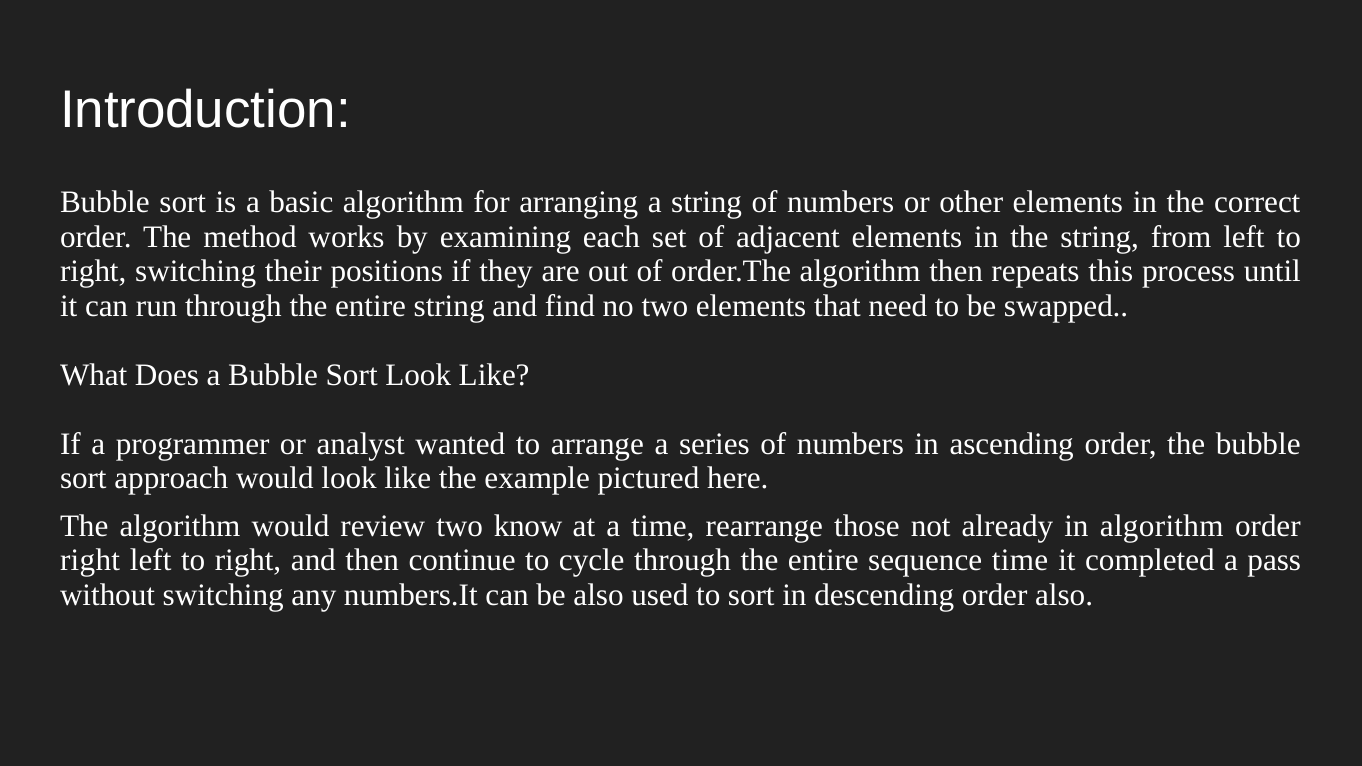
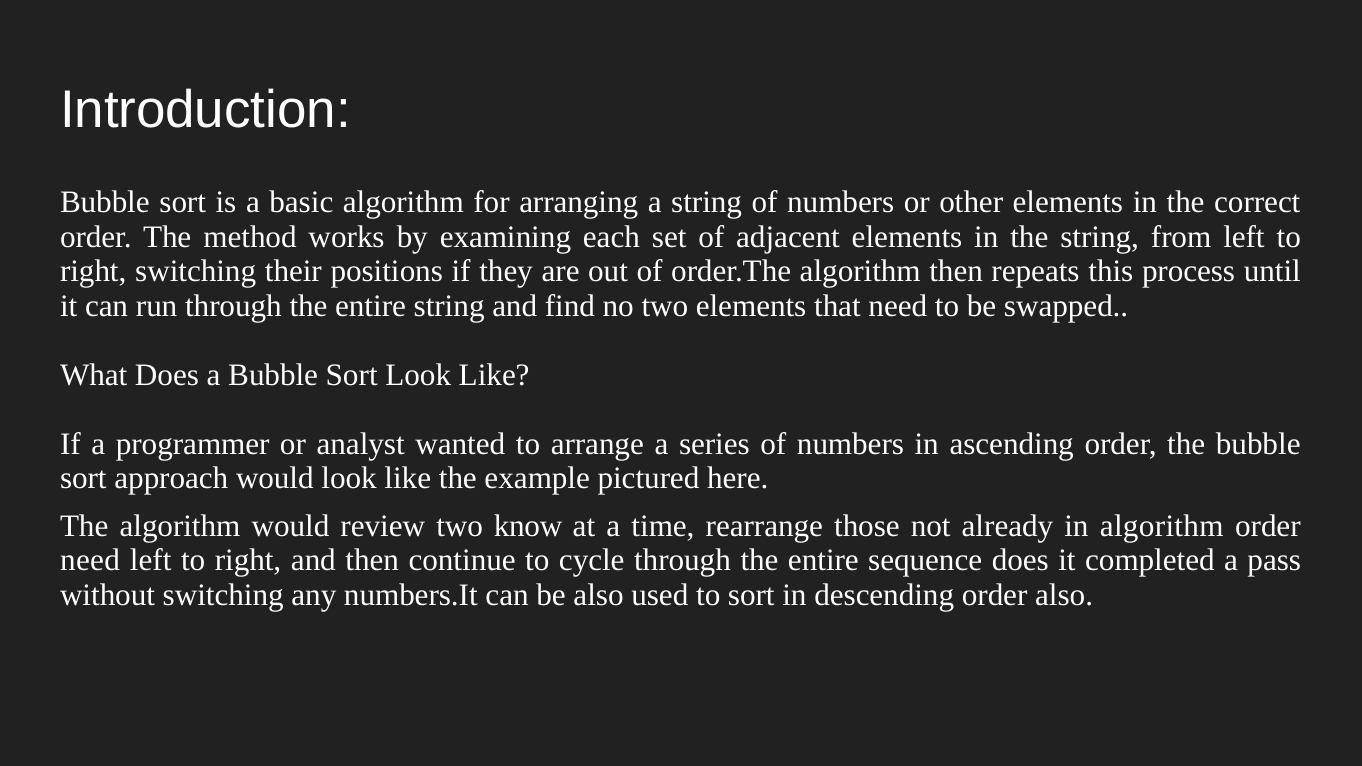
right: right -> need (90, 561)
sequence time: time -> does (1020, 561)
